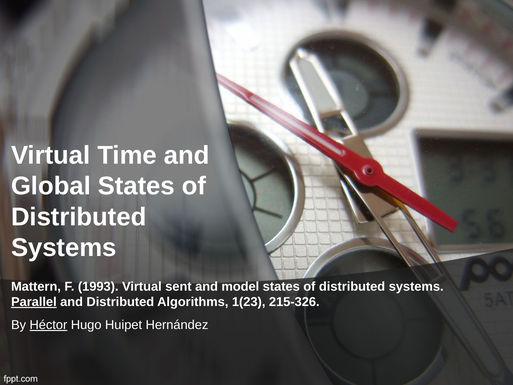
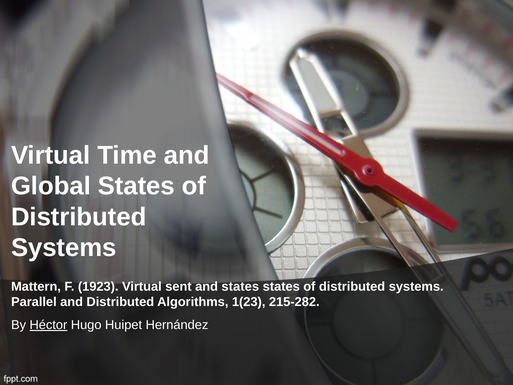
1993: 1993 -> 1923 (98, 286)
and model: model -> states (240, 286)
Parallel underline: present -> none (34, 302)
215-326: 215-326 -> 215-282 (294, 302)
